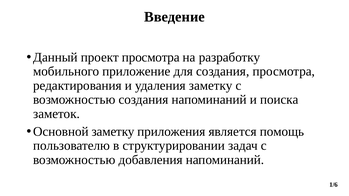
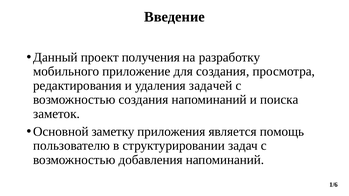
проект просмотра: просмотра -> получения (151, 57)
удаления заметку: заметку -> задачей (211, 86)
